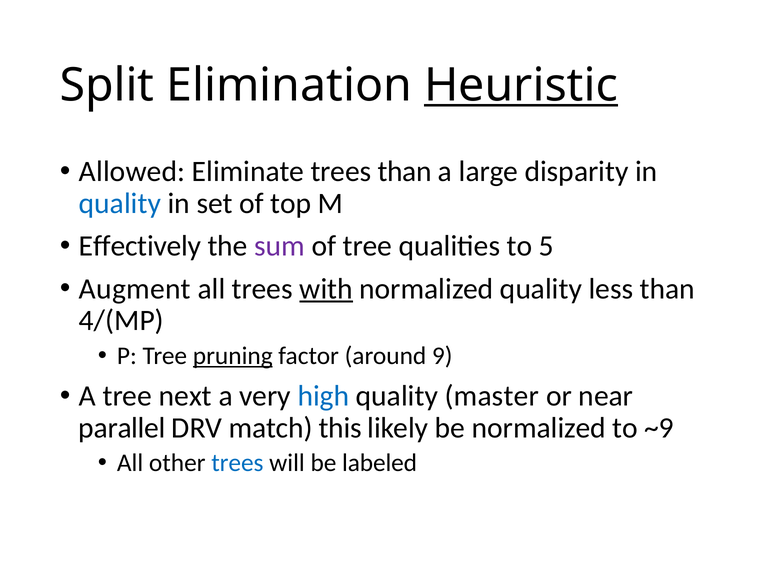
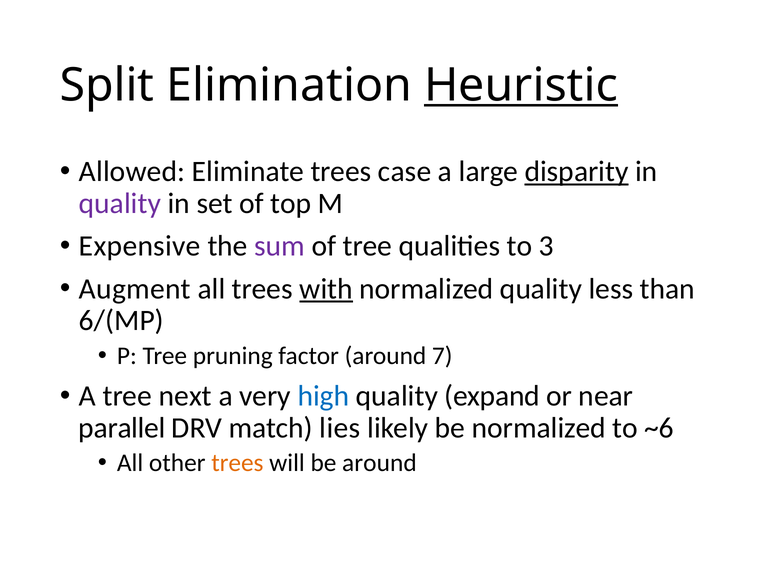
trees than: than -> case (405, 172)
disparity underline: none -> present (577, 172)
quality colour: blue -> purple (120, 204)
Effectively: Effectively -> Expensive (140, 246)
5: 5 -> 3 (546, 246)
4/(MP: 4/(MP -> 6/(MP (121, 321)
pruning underline: present -> none (233, 356)
9: 9 -> 7 (442, 356)
master: master -> expand (492, 396)
this: this -> lies (340, 428)
~9: ~9 -> ~6 (659, 428)
trees colour: blue -> orange (237, 463)
be labeled: labeled -> around (379, 463)
